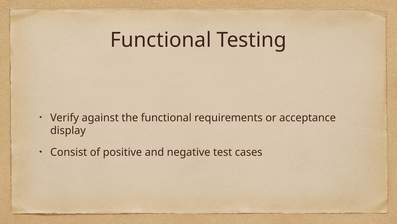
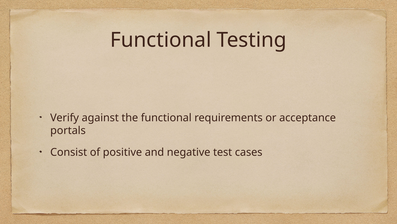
display: display -> portals (68, 130)
